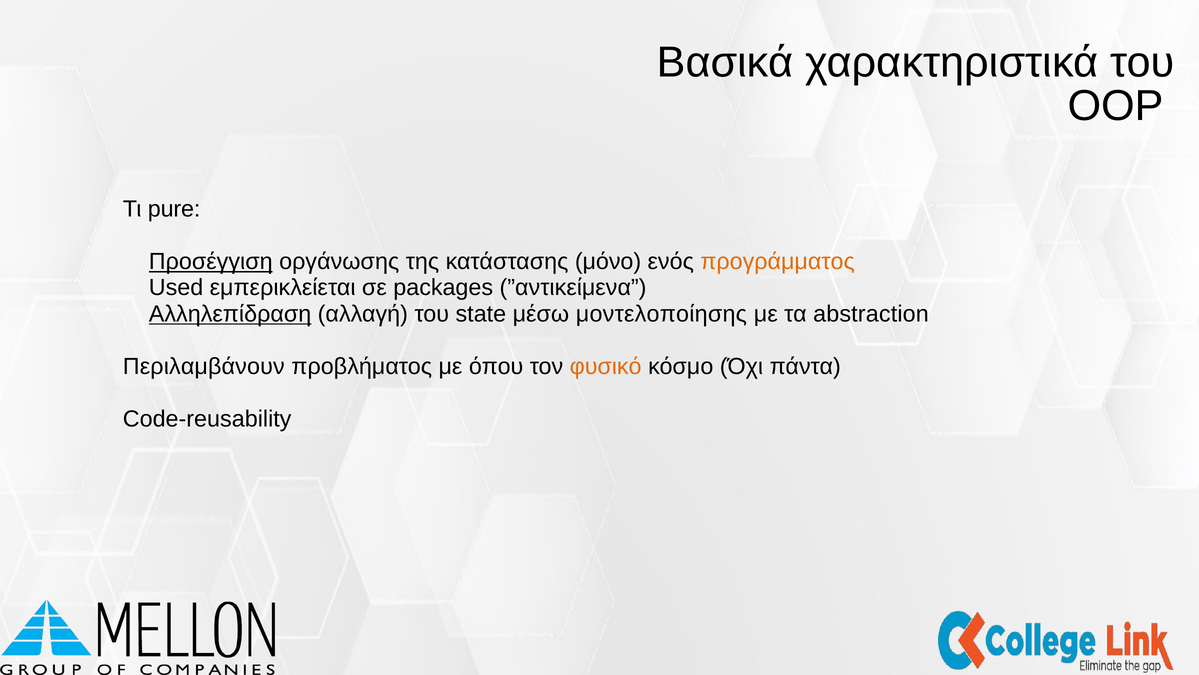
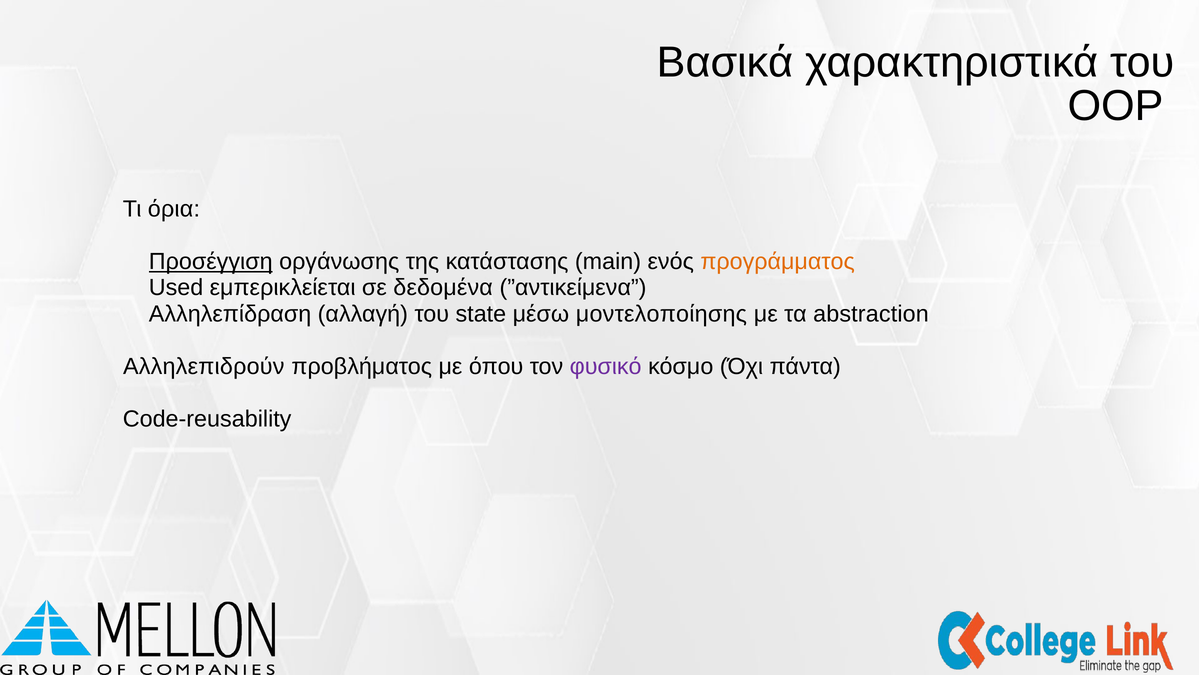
pure: pure -> όρια (174, 209)
μόνο: μόνο -> main (608, 261)
packages: packages -> δεδομένα (443, 288)
Αλληλεπίδραση underline: present -> none (230, 314)
Περιλαμβάνουν: Περιλαμβάνουν -> Αλληλεπιδρούν (204, 366)
φυσικό colour: orange -> purple (606, 366)
